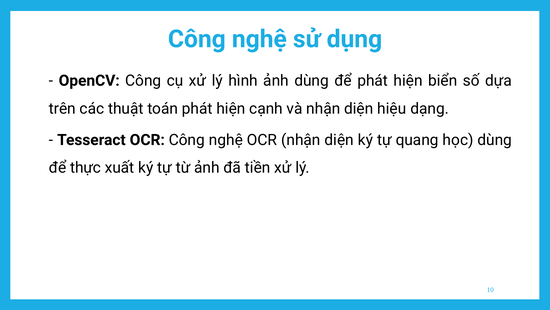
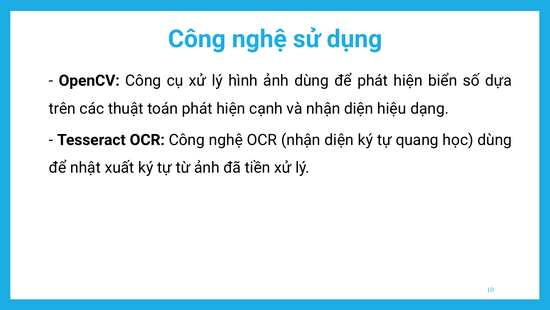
thực: thực -> nhật (85, 168)
